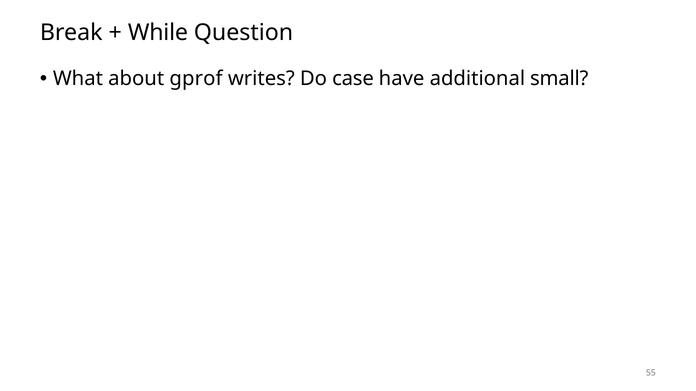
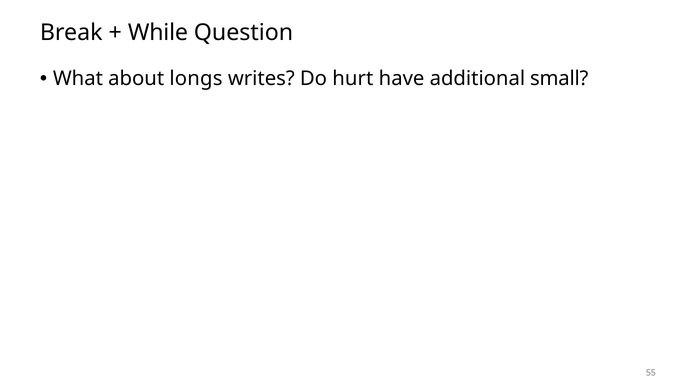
gprof: gprof -> longs (196, 79)
case: case -> hurt (353, 79)
